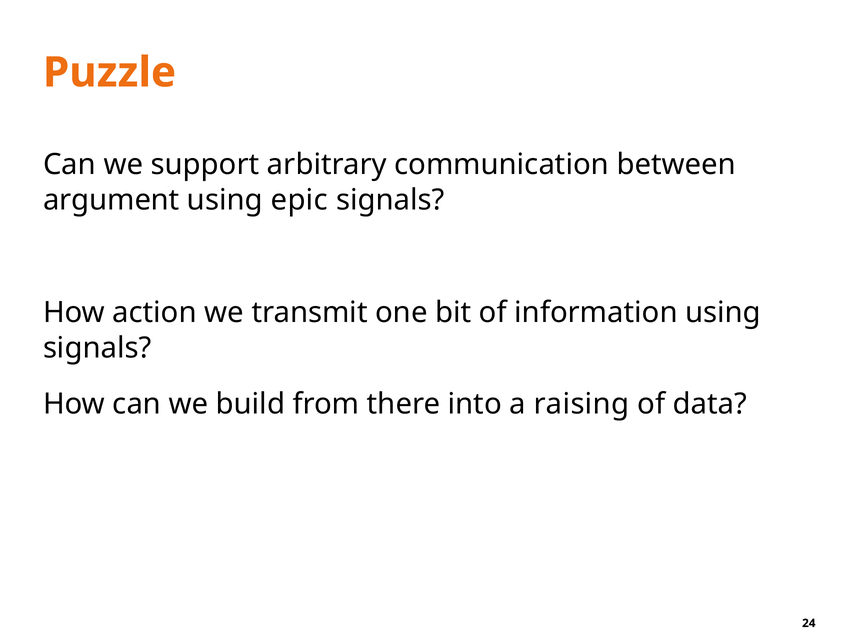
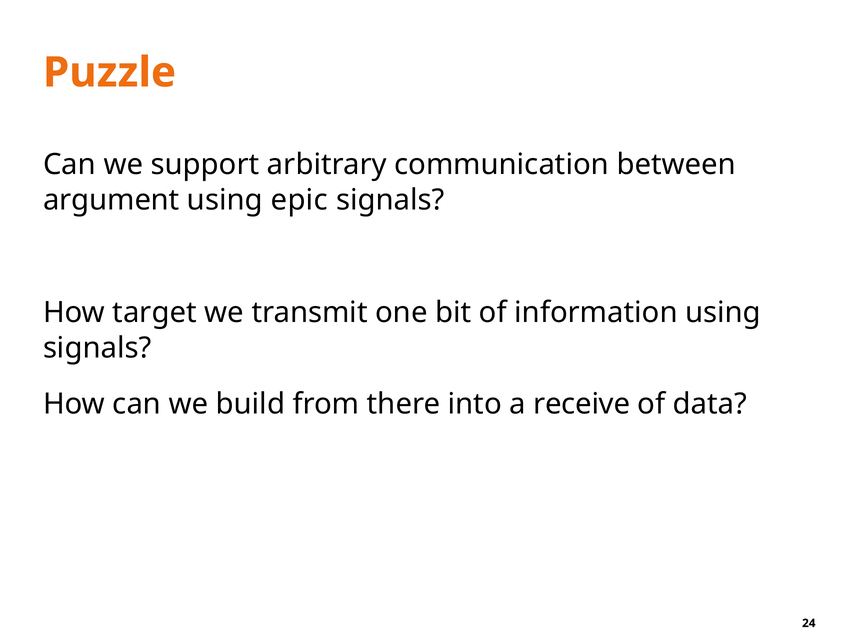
action: action -> target (155, 313)
raising: raising -> receive (582, 404)
